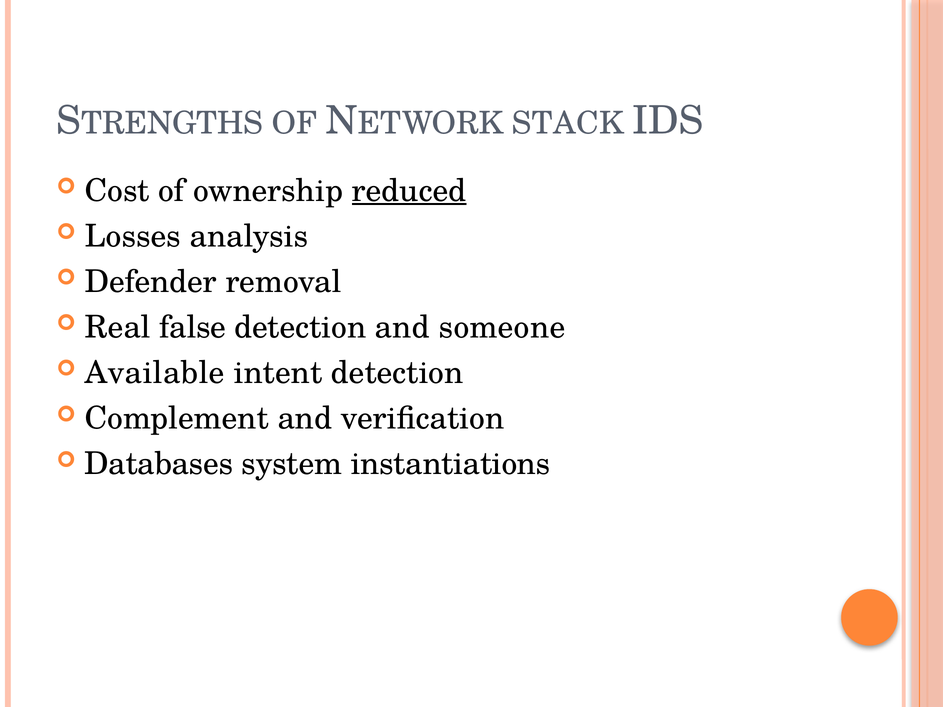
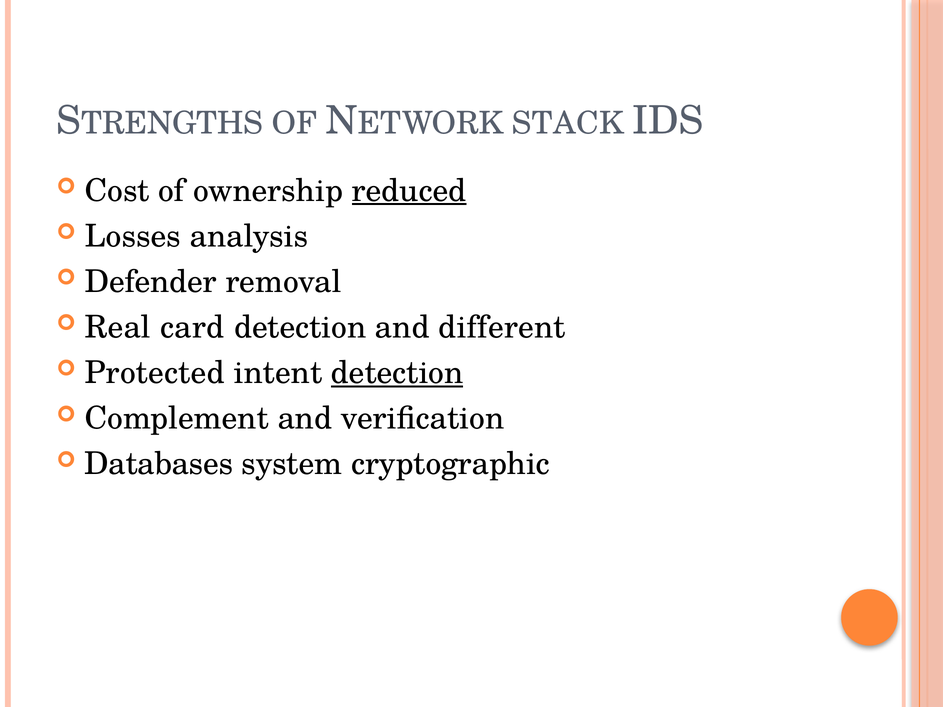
false: false -> card (192, 328)
someone: someone -> different (502, 328)
Available: Available -> Protected (155, 373)
detection underline: none -> present (397, 373)
instantiations: instantiations -> cryptographic (450, 464)
